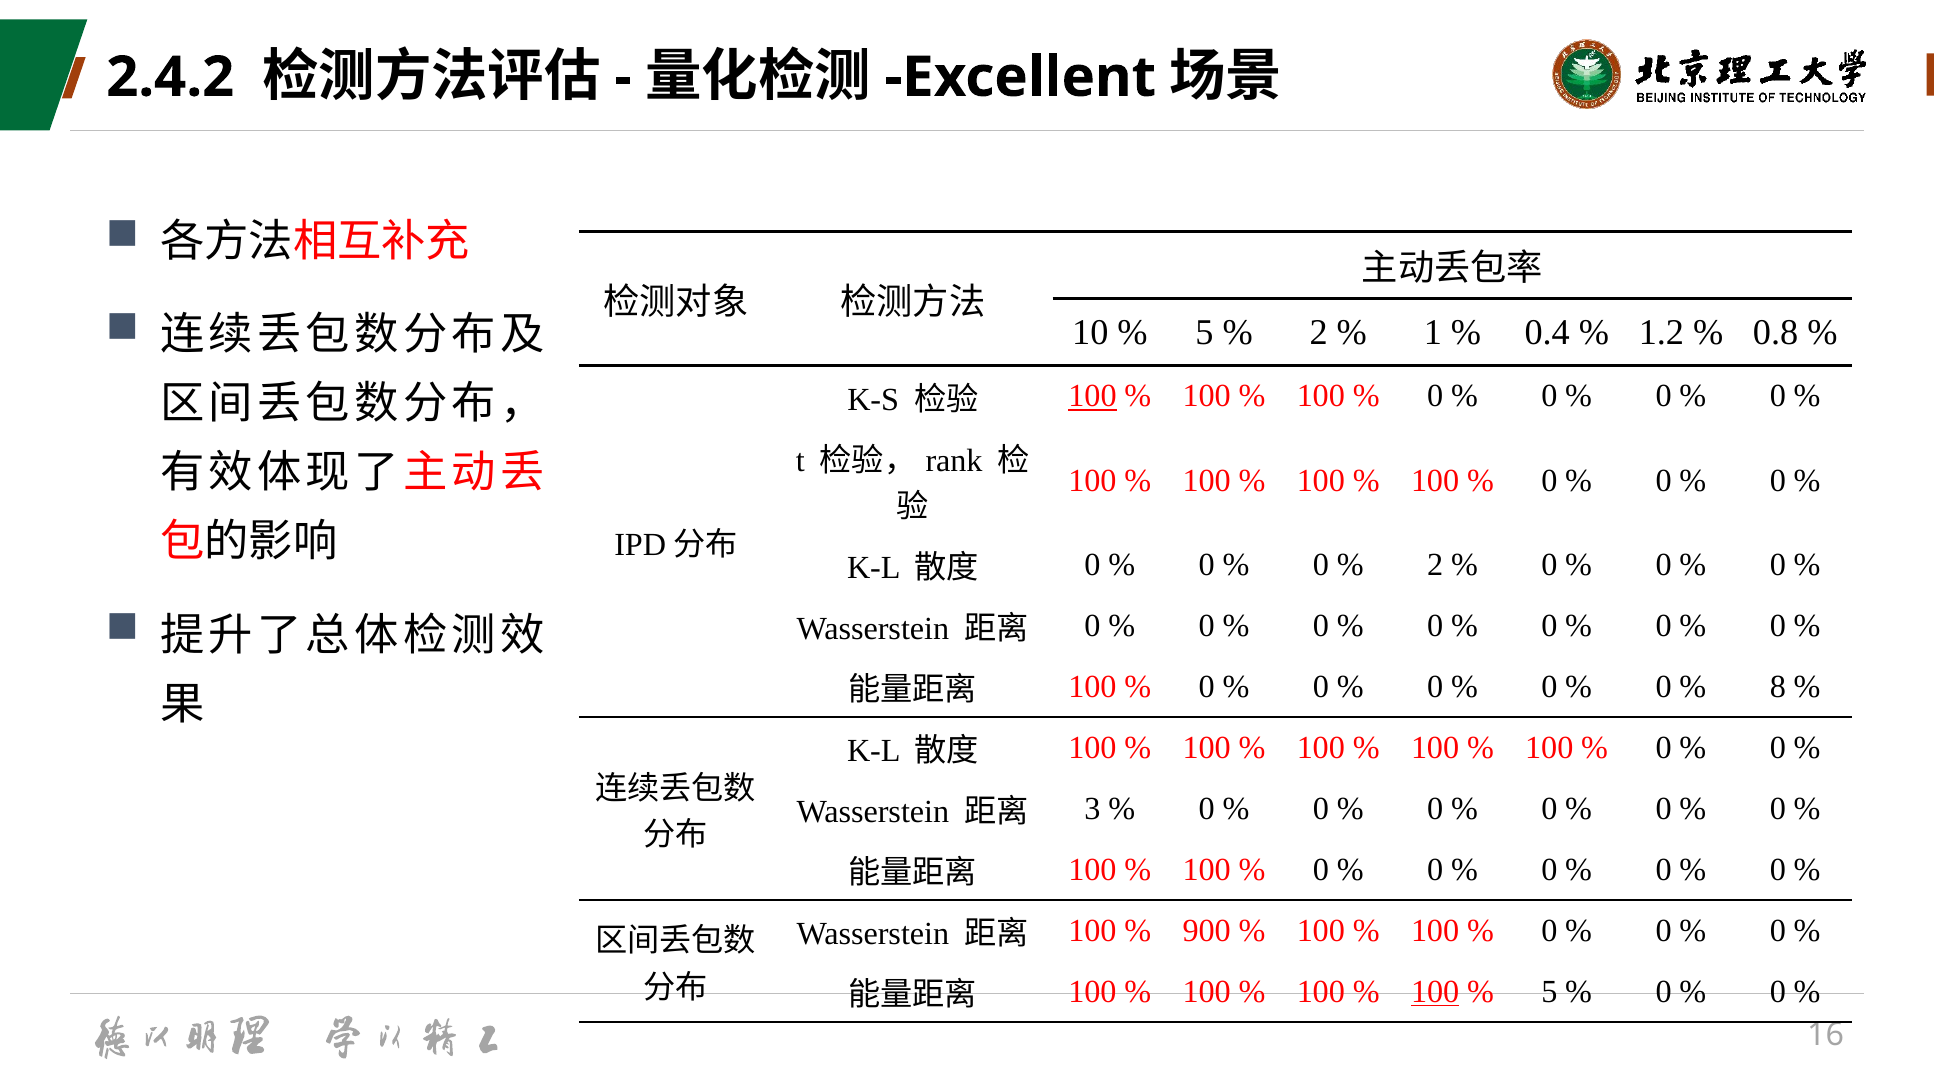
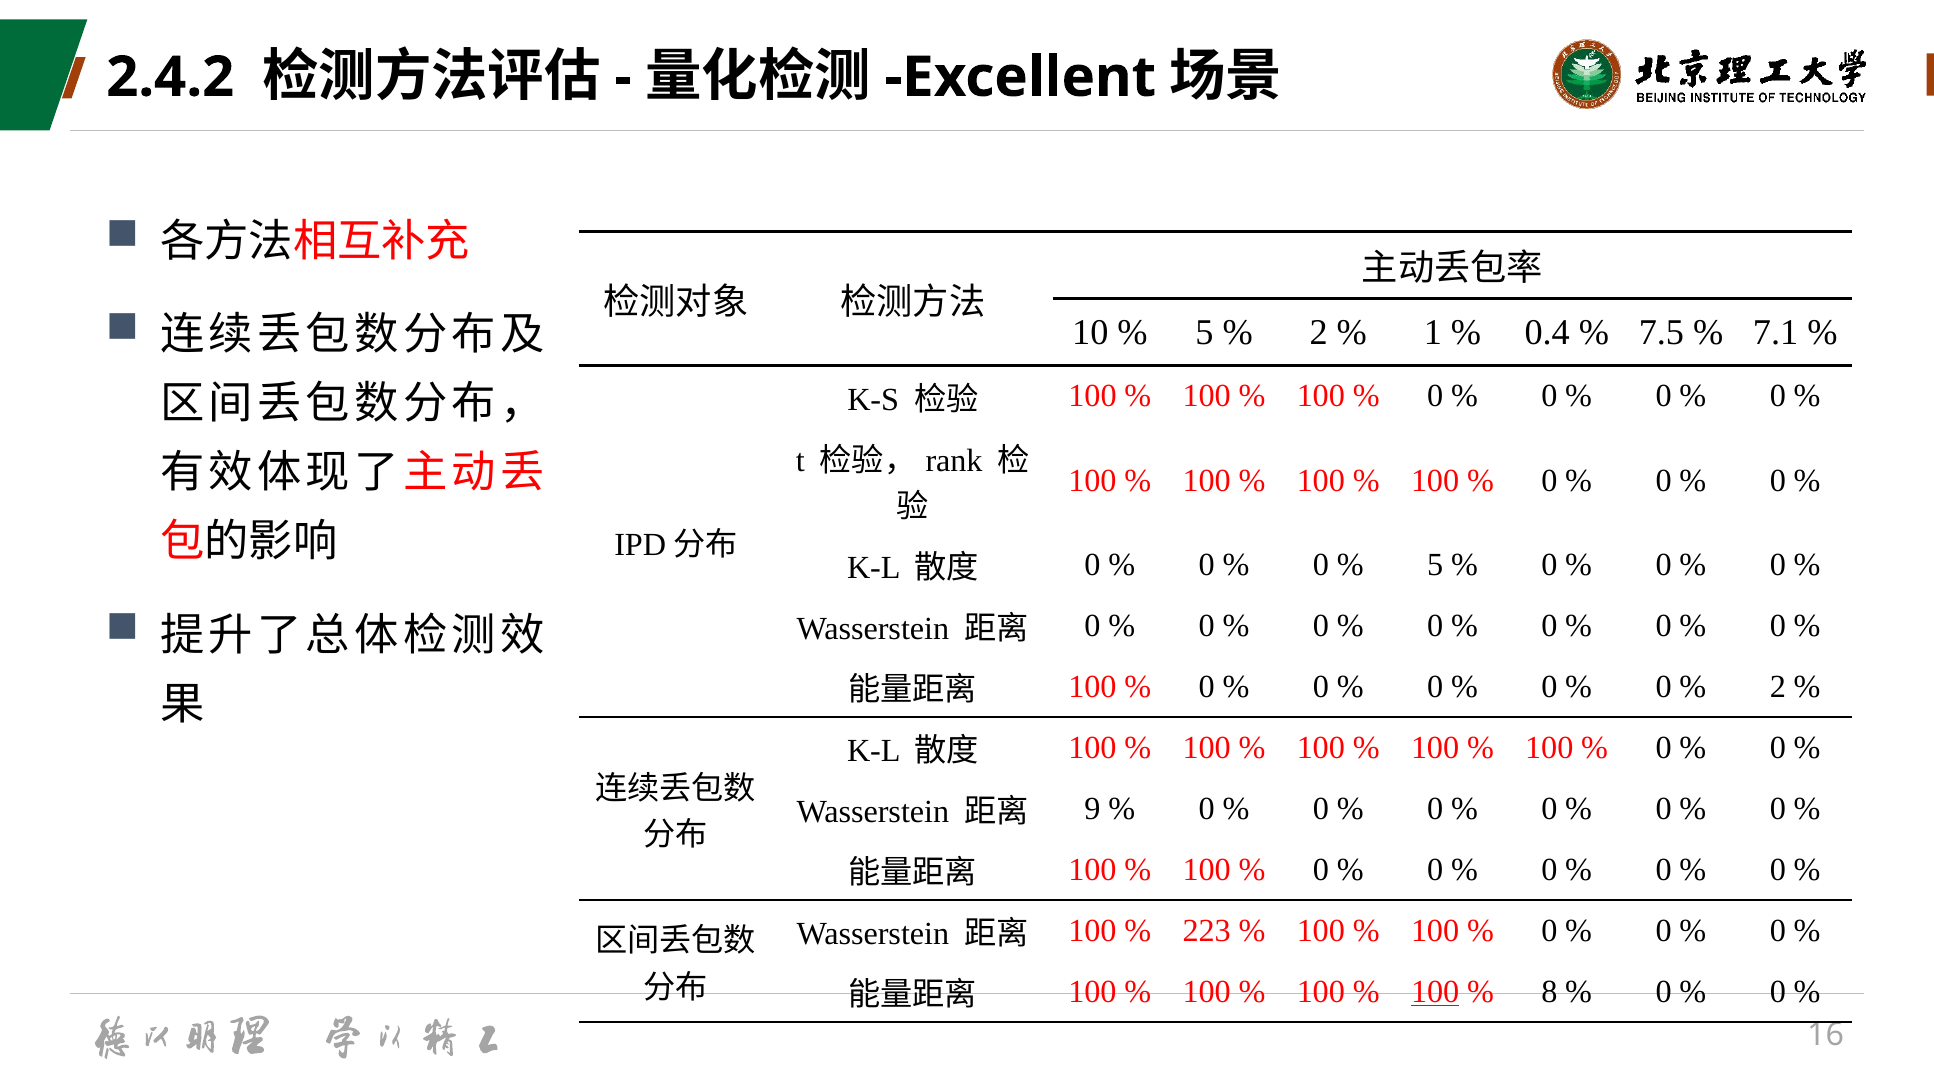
1.2: 1.2 -> 7.5 (1661, 332)
0.8: 0.8 -> 7.1 (1776, 332)
100 underline: present -> none (1093, 396)
2: 2 -> 5 (1435, 565)
8: 8 -> 2 (1778, 687)
3: 3 -> 9 (1093, 809)
900: 900 -> 223 (1207, 931)
5: 5 -> 8 (1549, 992)
